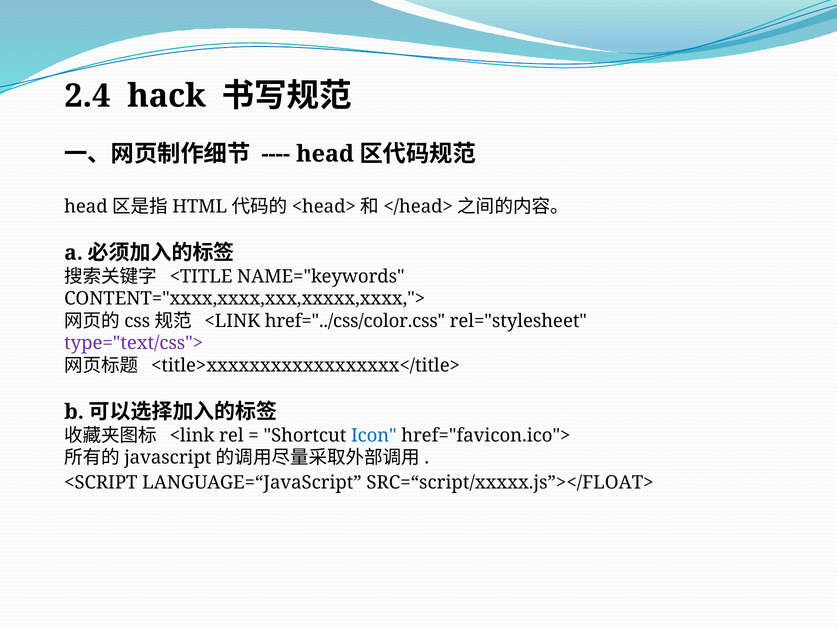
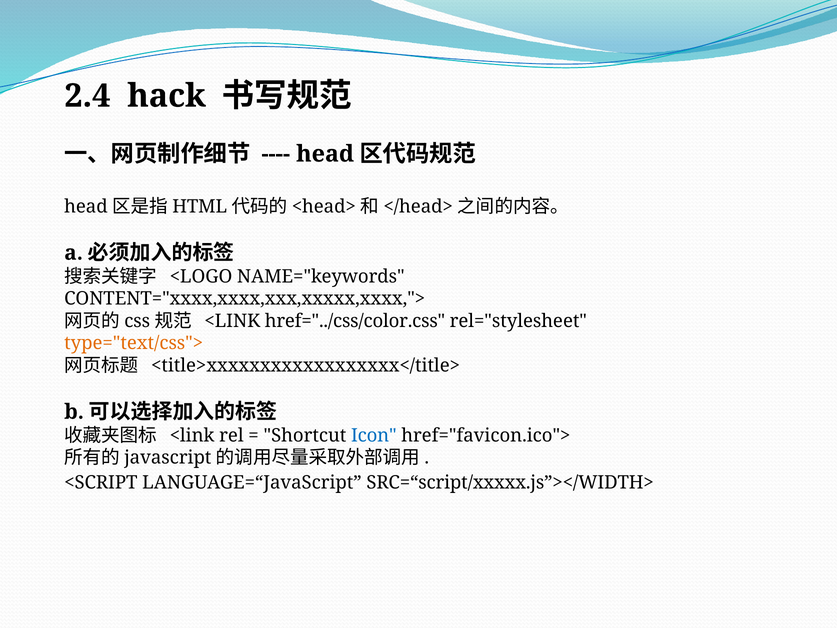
<TITLE: <TITLE -> <LOGO (201, 276)
type="text/css"> colour: purple -> orange (134, 343)
SRC=“script/xxxxx.js”></FLOAT>: SRC=“script/xxxxx.js”></FLOAT> -> SRC=“script/xxxxx.js”></WIDTH> (510, 482)
